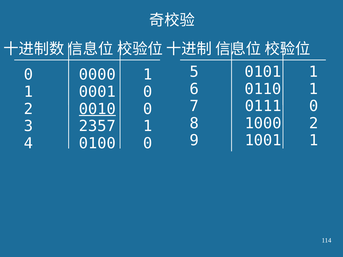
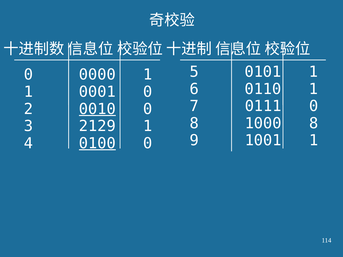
1000 2: 2 -> 8 (314, 123)
2357: 2357 -> 2129 (97, 126)
0100 underline: none -> present (97, 143)
